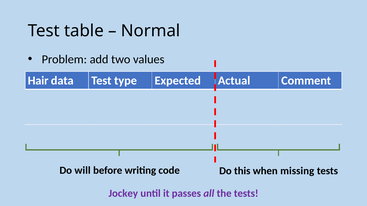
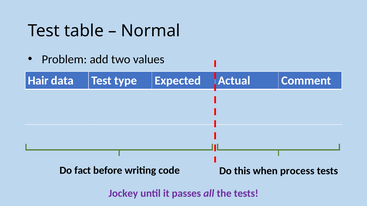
will: will -> fact (83, 171)
missing: missing -> process (297, 171)
